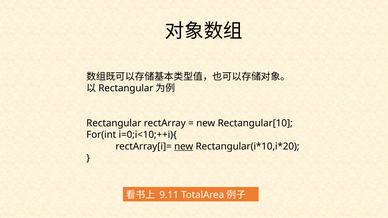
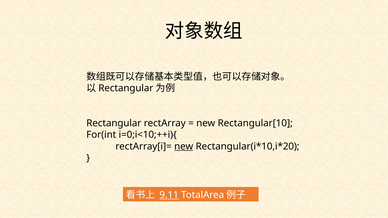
9.11 underline: none -> present (169, 195)
